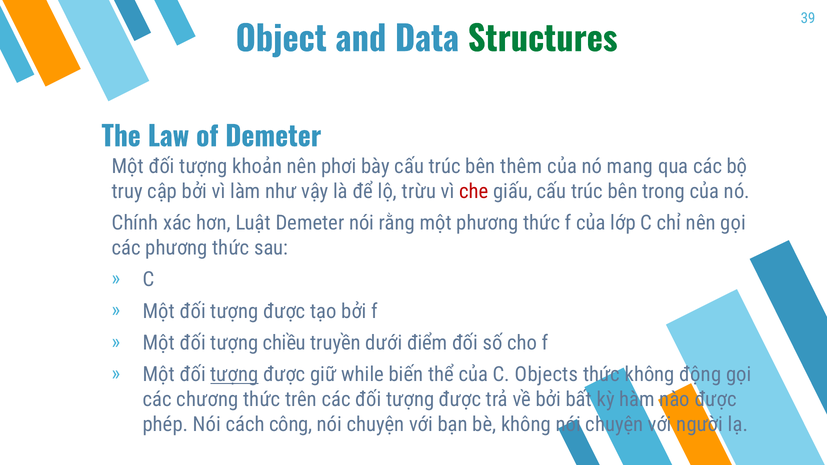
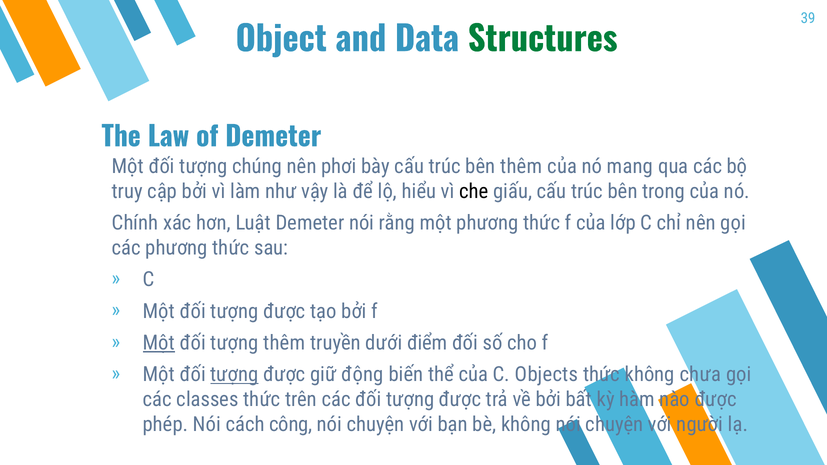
khoản: khoản -> chúng (257, 167)
trừu: trừu -> hiểu (419, 191)
che colour: red -> black (474, 191)
Một underline: none -> present (159, 343)
tượng chiều: chiều -> thêm (284, 343)
while: while -> động (363, 375)
động: động -> chưa (700, 375)
chương: chương -> classes (208, 400)
